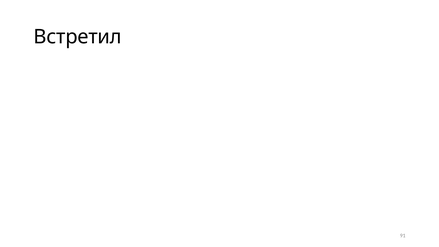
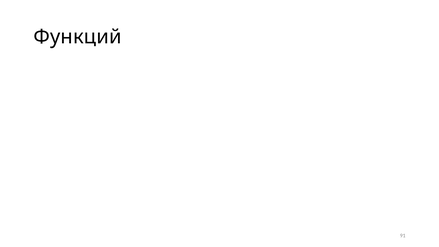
Встретил: Встретил -> Функций (77, 37)
